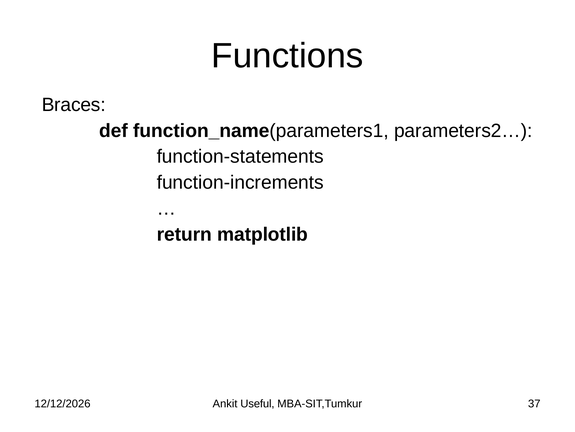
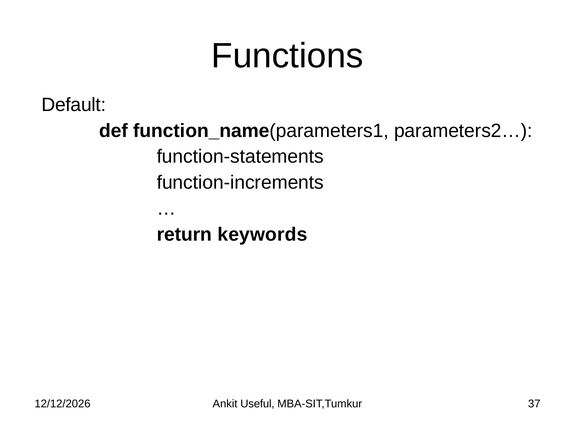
Braces: Braces -> Default (74, 105)
matplotlib: matplotlib -> keywords (262, 234)
